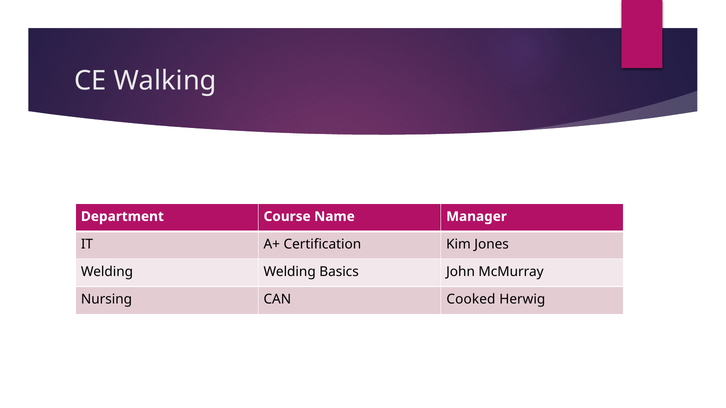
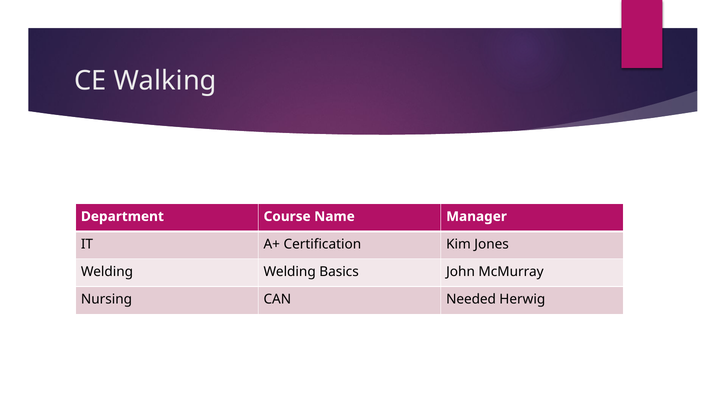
Cooked: Cooked -> Needed (471, 300)
